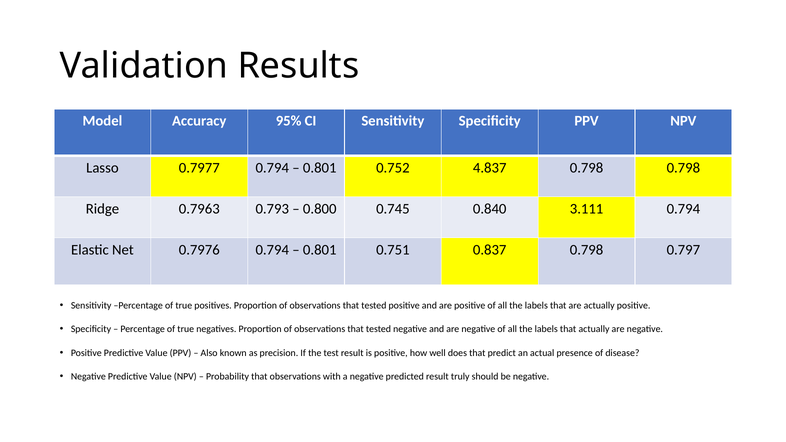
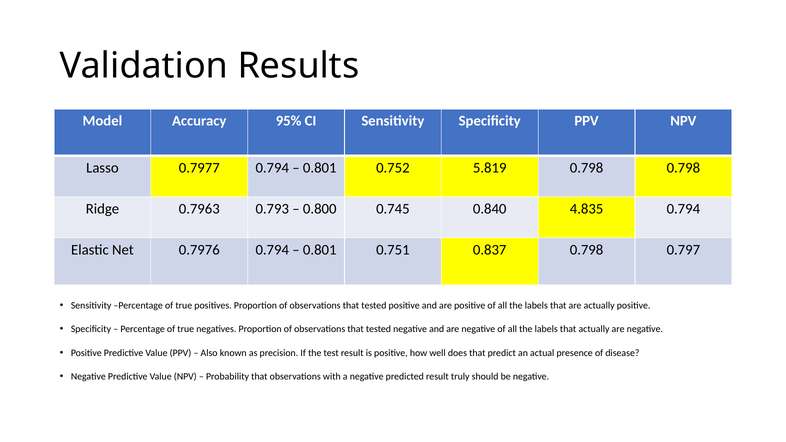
4.837: 4.837 -> 5.819 (490, 168)
3.111: 3.111 -> 4.835 (587, 209)
